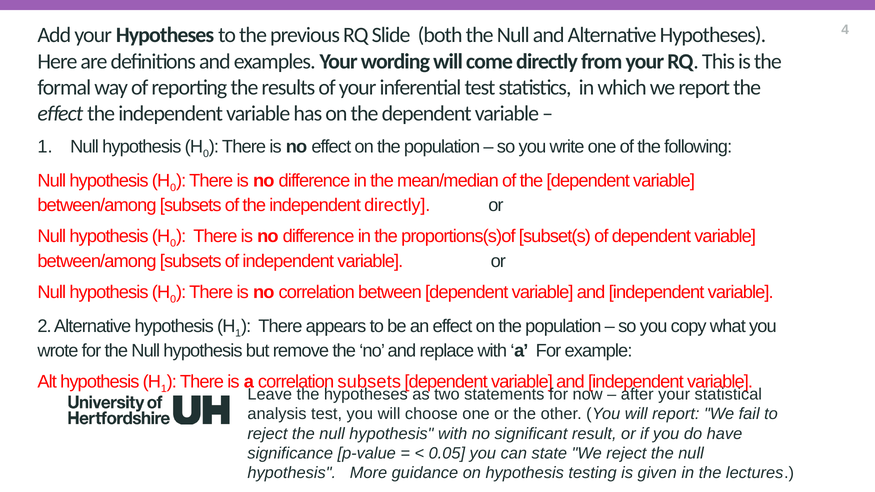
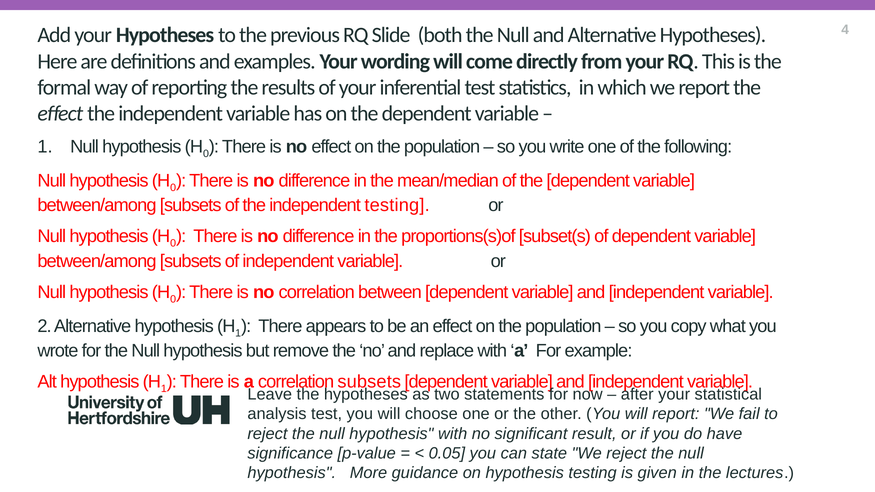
independent directly: directly -> testing (397, 205)
